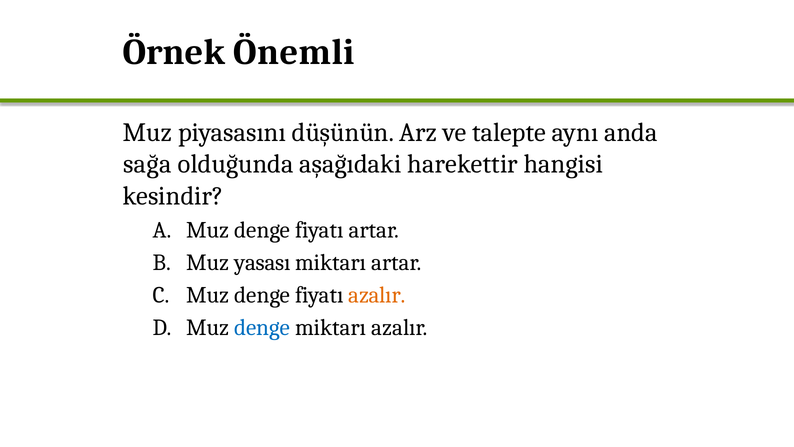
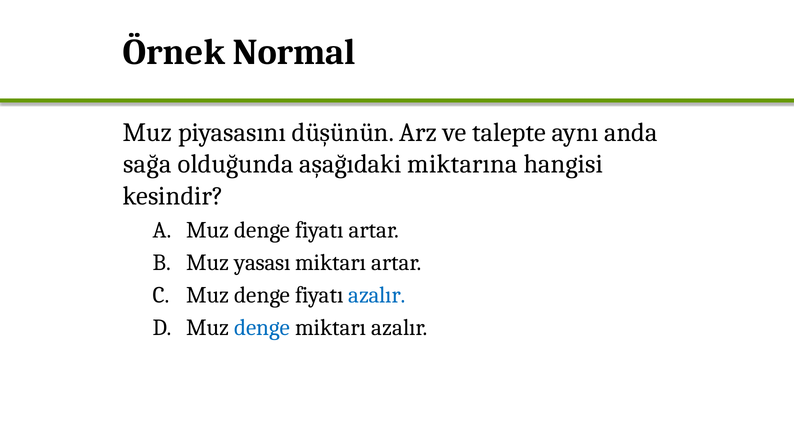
Önemli: Önemli -> Normal (294, 52)
harekettir: harekettir -> miktarına (463, 164)
azalır colour: orange -> blue (377, 295)
